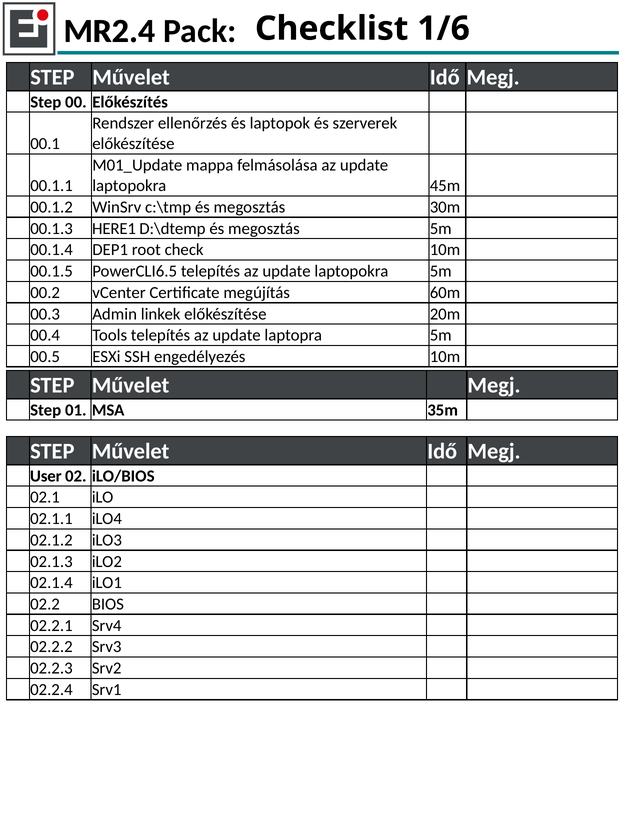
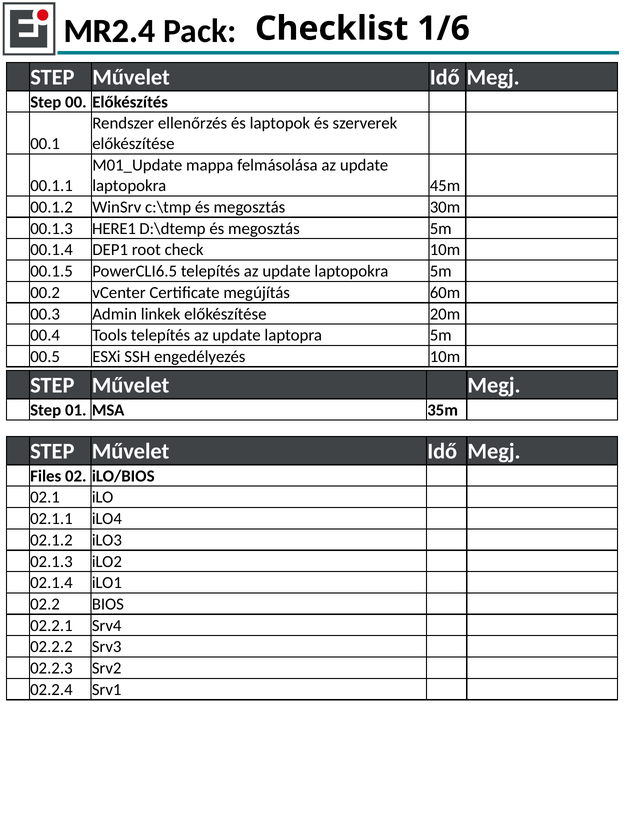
User: User -> Files (46, 476)
